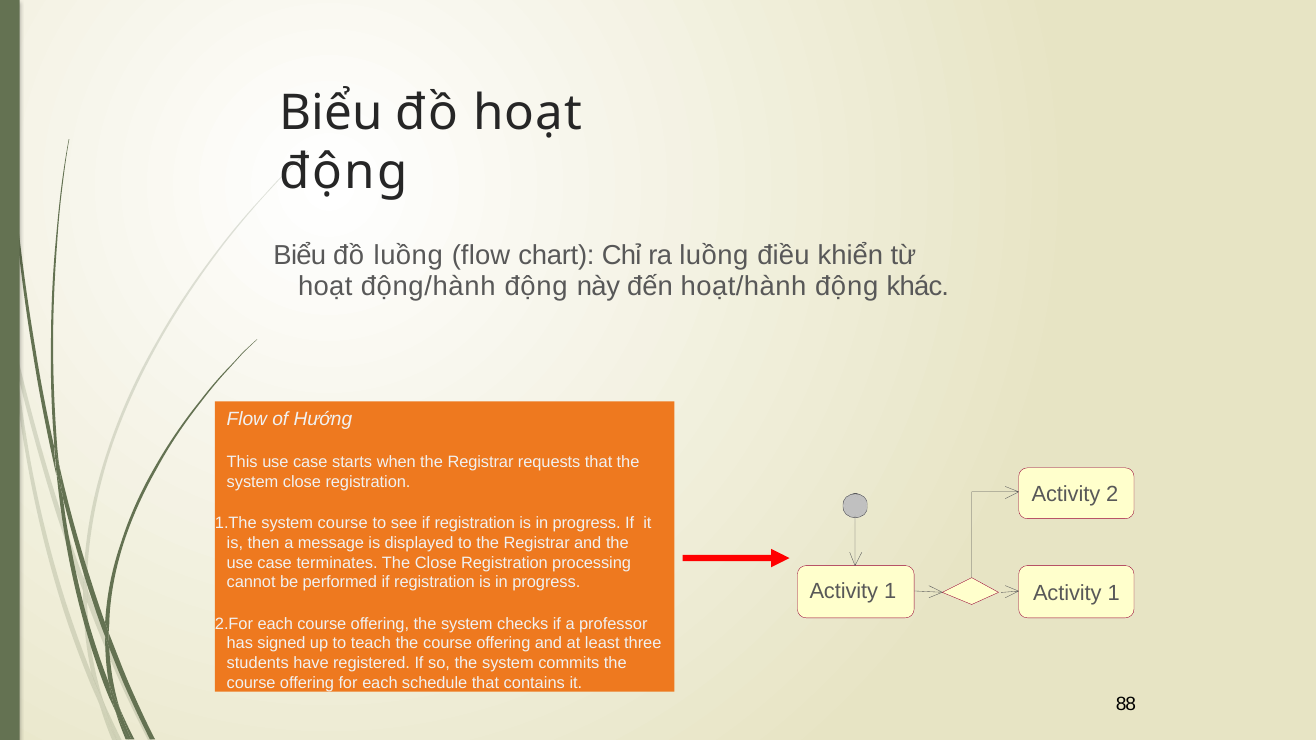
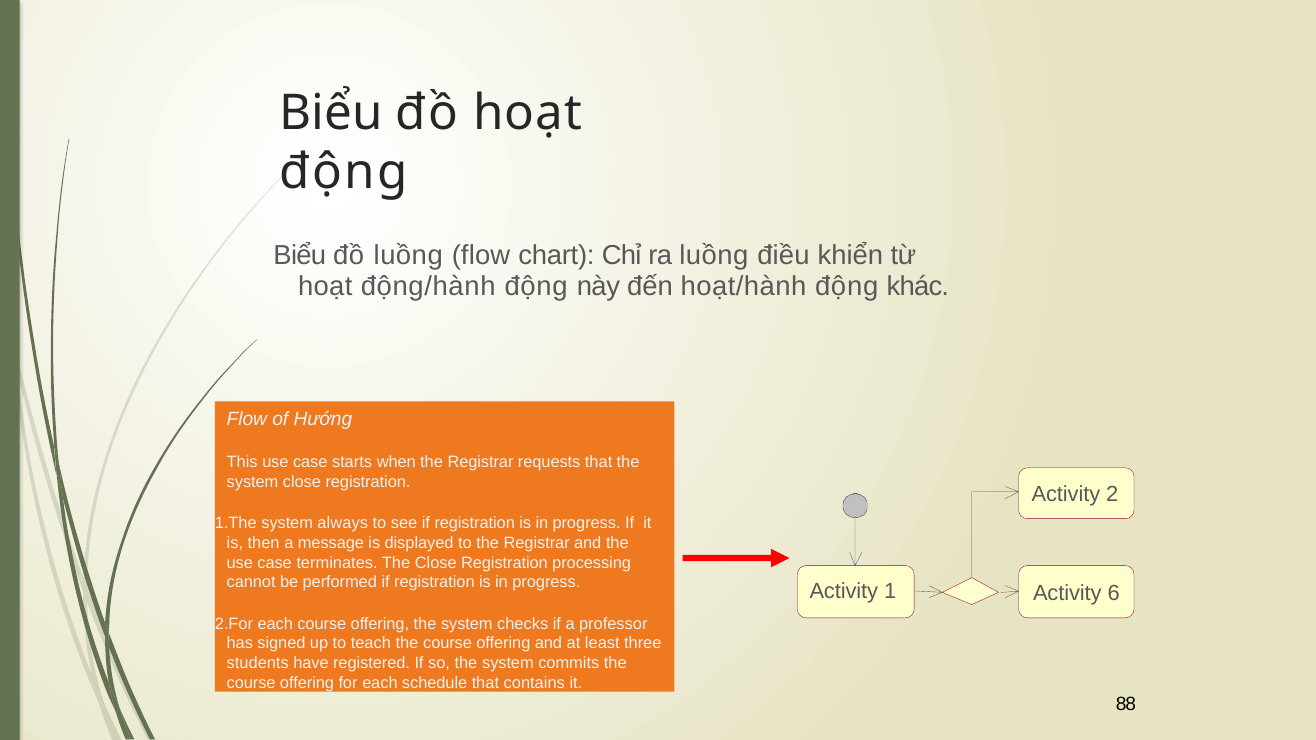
system course: course -> always (343, 523)
1: 1 -> 6 (1114, 593)
